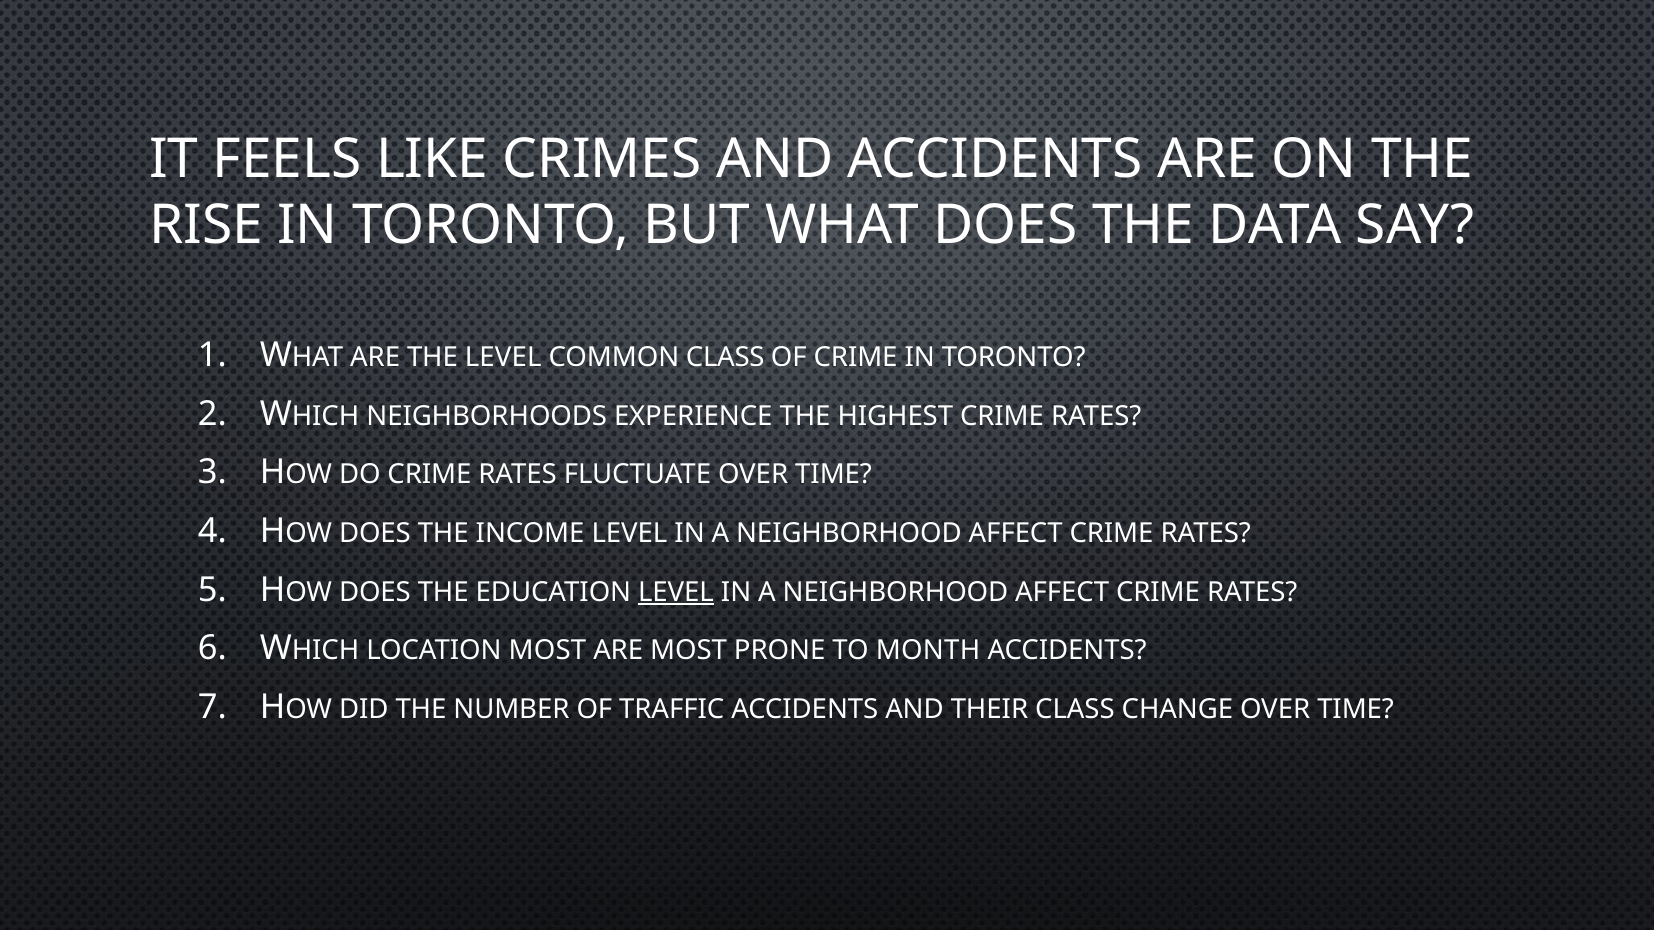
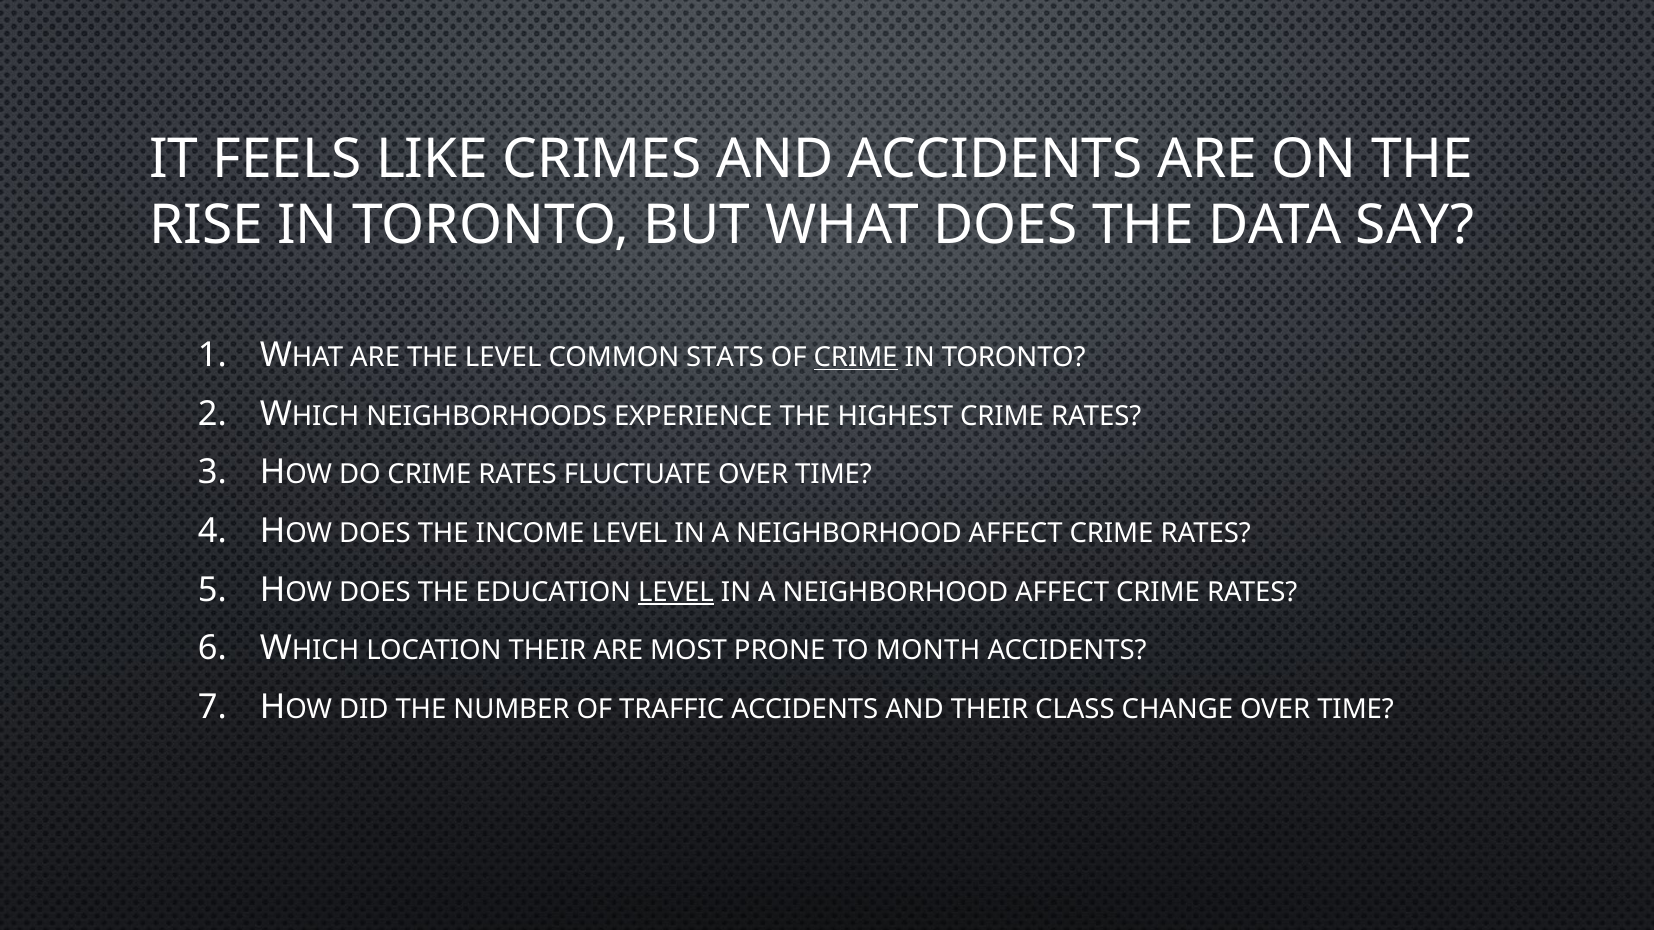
COMMON CLASS: CLASS -> STATS (725, 358)
CRIME underline: none -> present (856, 358)
LOCATION MOST: MOST -> THEIR (547, 651)
